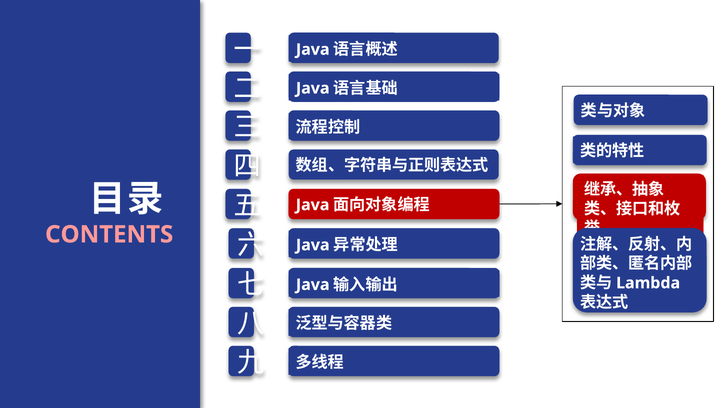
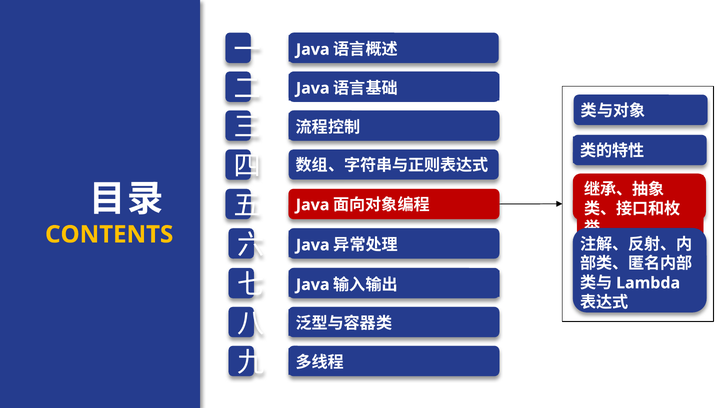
CONTENTS colour: pink -> yellow (109, 234)
